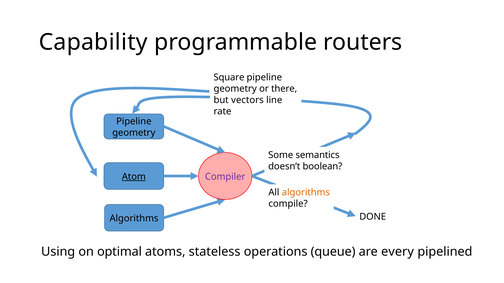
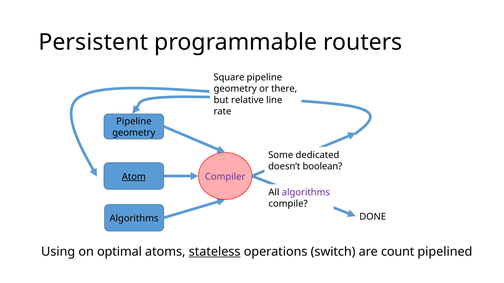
Capability: Capability -> Persistent (93, 42)
vectors: vectors -> relative (247, 100)
semantics: semantics -> dedicated (318, 155)
algorithms colour: orange -> purple (306, 193)
stateless underline: none -> present (215, 252)
queue: queue -> switch (333, 252)
every: every -> count (398, 252)
